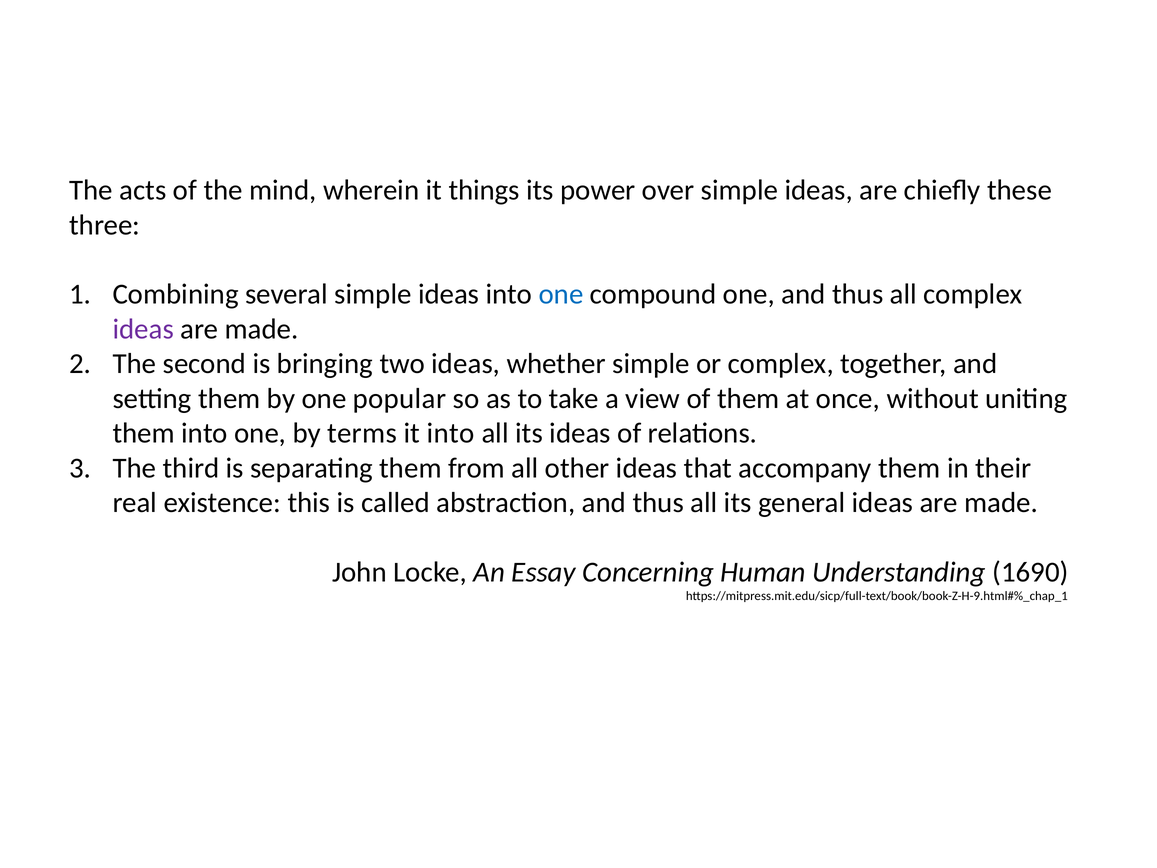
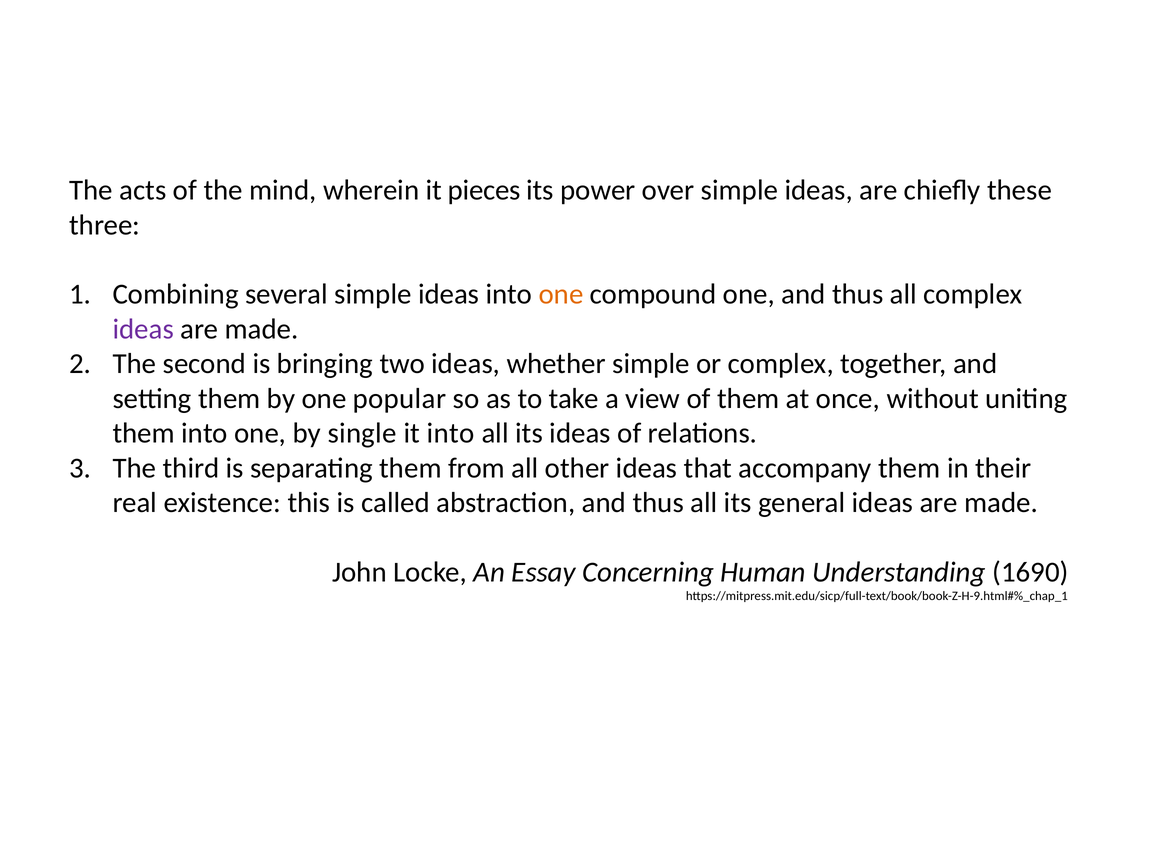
things: things -> pieces (484, 190)
one colour: blue -> orange (561, 294)
terms: terms -> single (362, 433)
